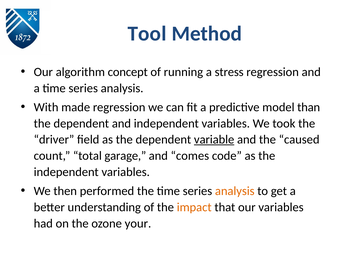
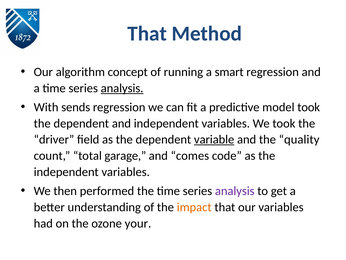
Tool: Tool -> That (147, 33)
stress: stress -> smart (229, 72)
analysis underline: none -> present (122, 88)
made: made -> sends (76, 107)
model than: than -> took (309, 107)
caused: caused -> quality (299, 139)
analysis colour: orange -> purple (235, 191)
